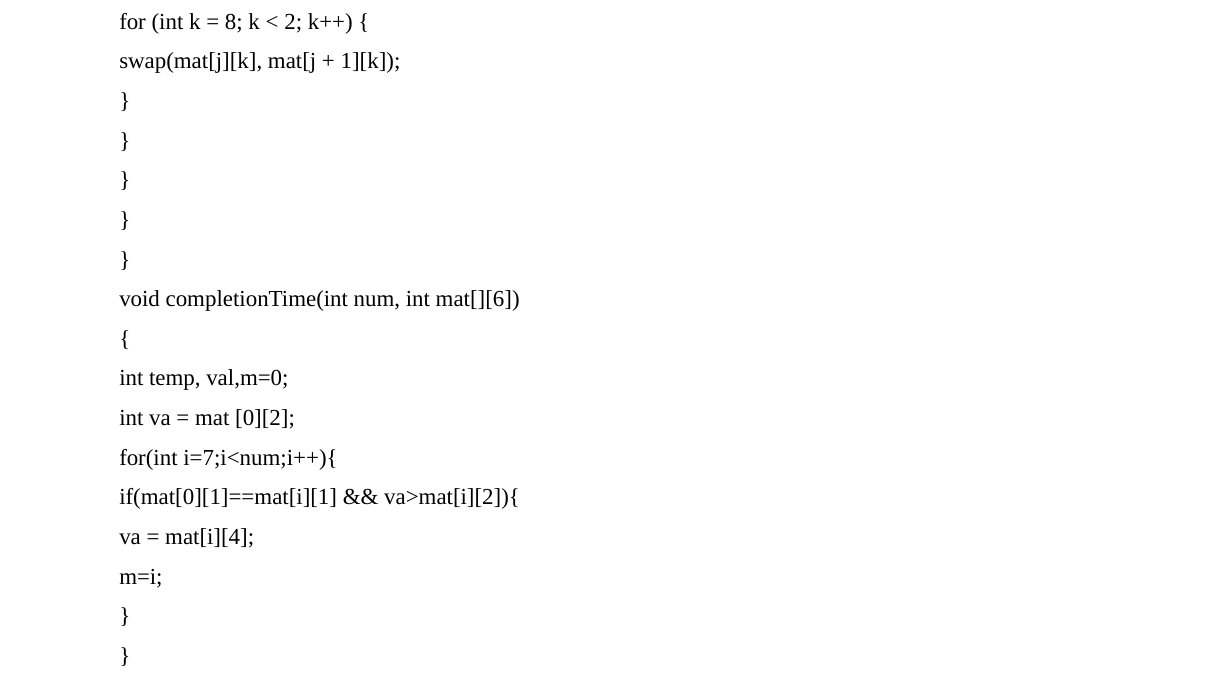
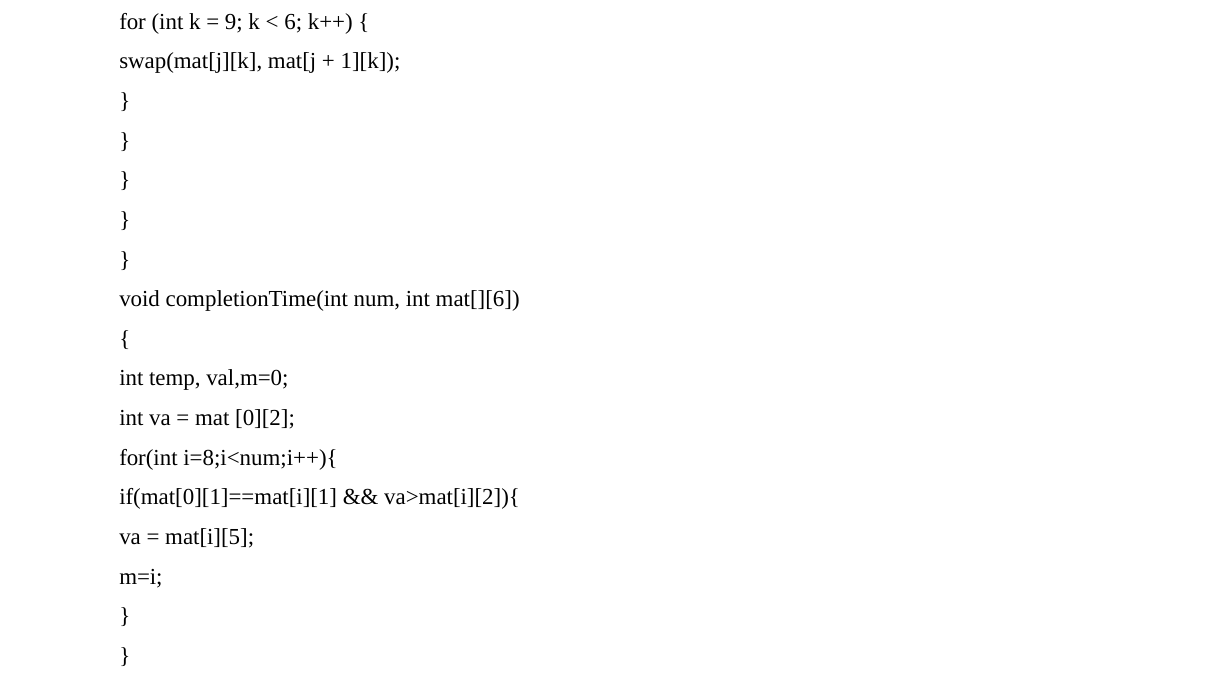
8: 8 -> 9 (234, 22)
2: 2 -> 6 (293, 22)
i=7;i<num;i++){: i=7;i<num;i++){ -> i=8;i<num;i++){ (261, 458)
mat[i][4: mat[i][4 -> mat[i][5 (210, 537)
